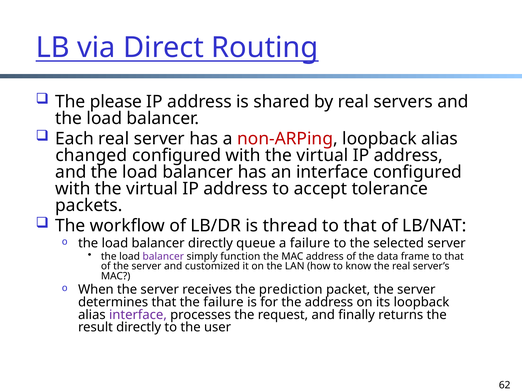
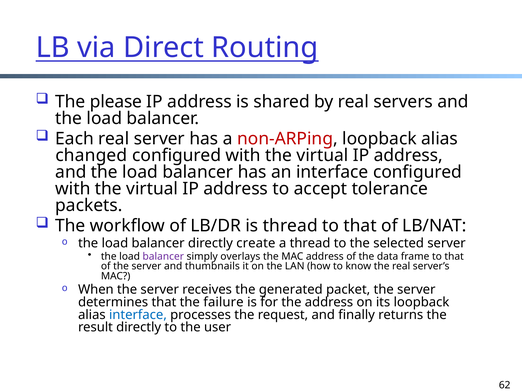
queue: queue -> create (256, 243)
a failure: failure -> thread (310, 243)
function: function -> overlays (240, 256)
customized: customized -> thumbnails (212, 266)
prediction: prediction -> generated (291, 289)
interface colour: purple -> blue (138, 314)
